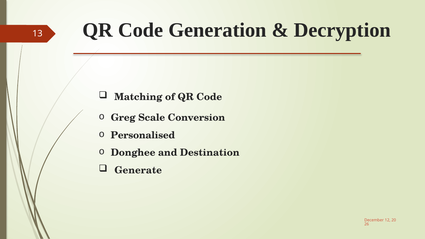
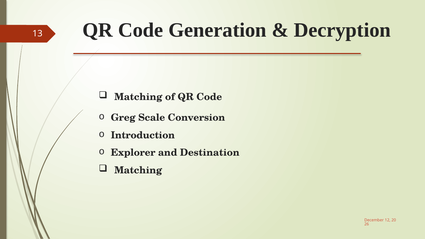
Personalised: Personalised -> Introduction (143, 135)
Donghee: Donghee -> Explorer (133, 153)
Generate: Generate -> Matching (138, 170)
